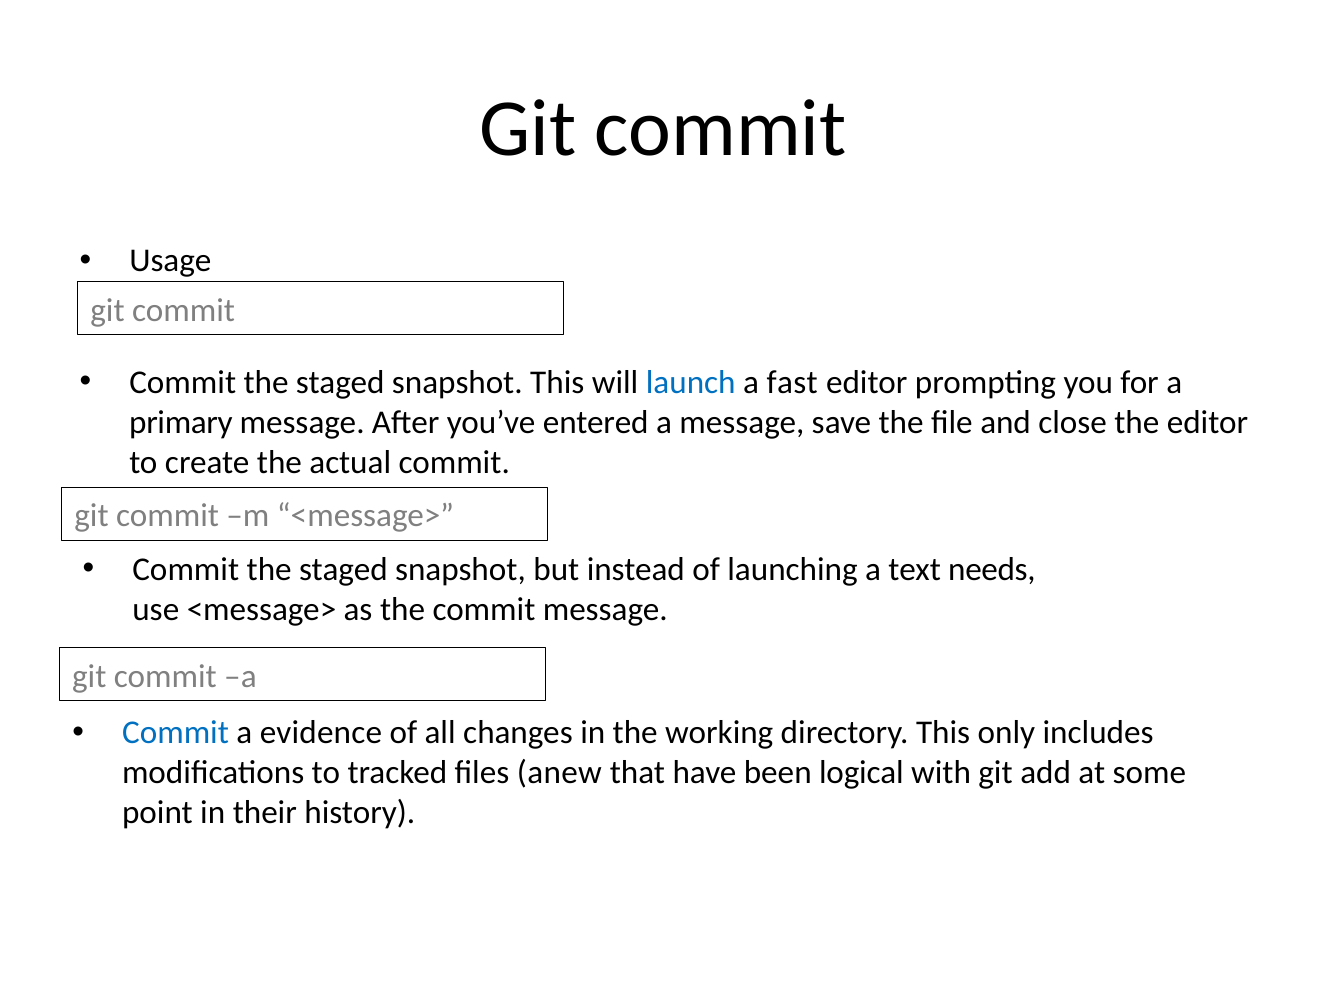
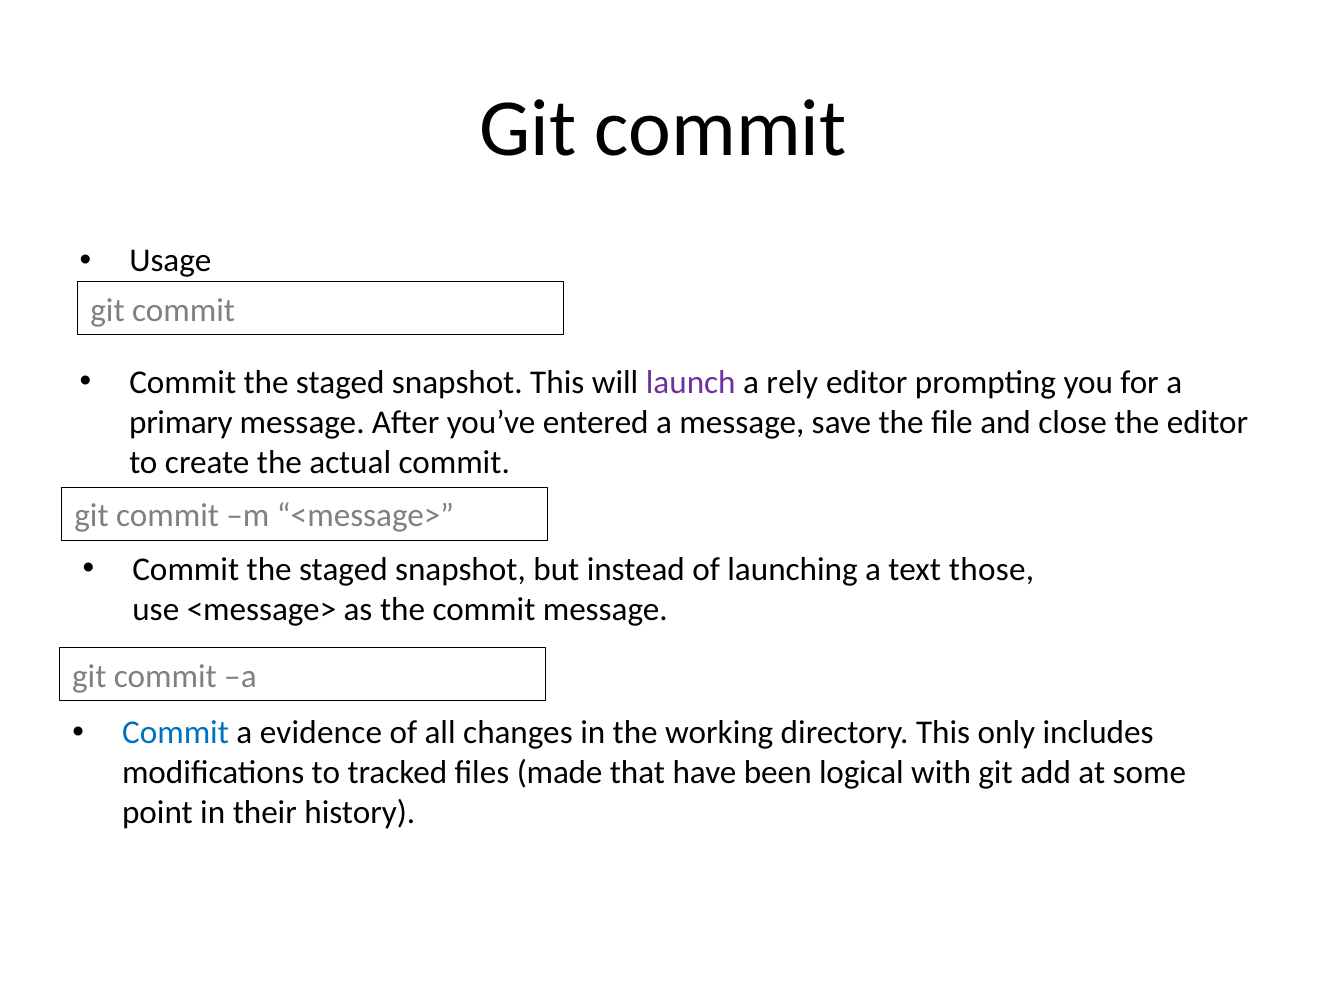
launch colour: blue -> purple (691, 383)
fast: fast -> rely (792, 383)
needs: needs -> those (992, 570)
anew: anew -> made (560, 773)
